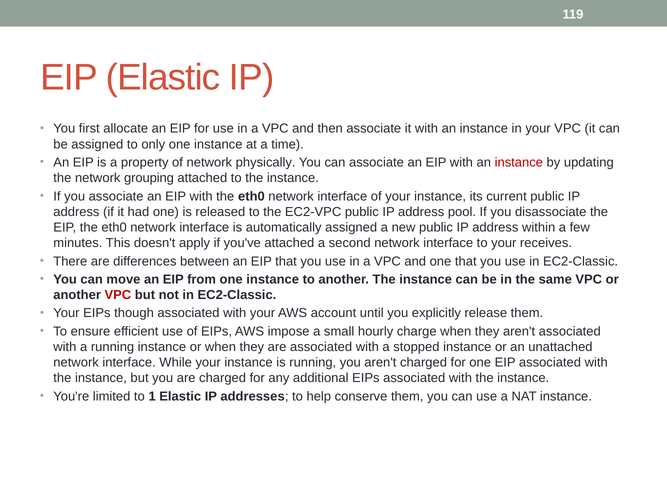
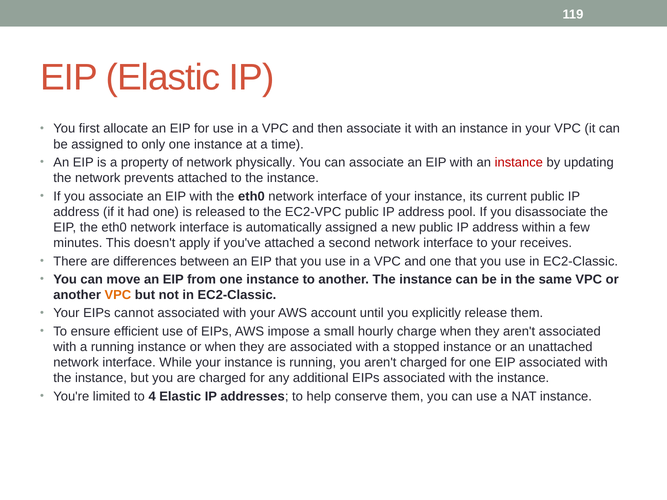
grouping: grouping -> prevents (149, 178)
VPC colour: red -> orange (118, 295)
though: though -> cannot (134, 313)
1: 1 -> 4 (152, 397)
